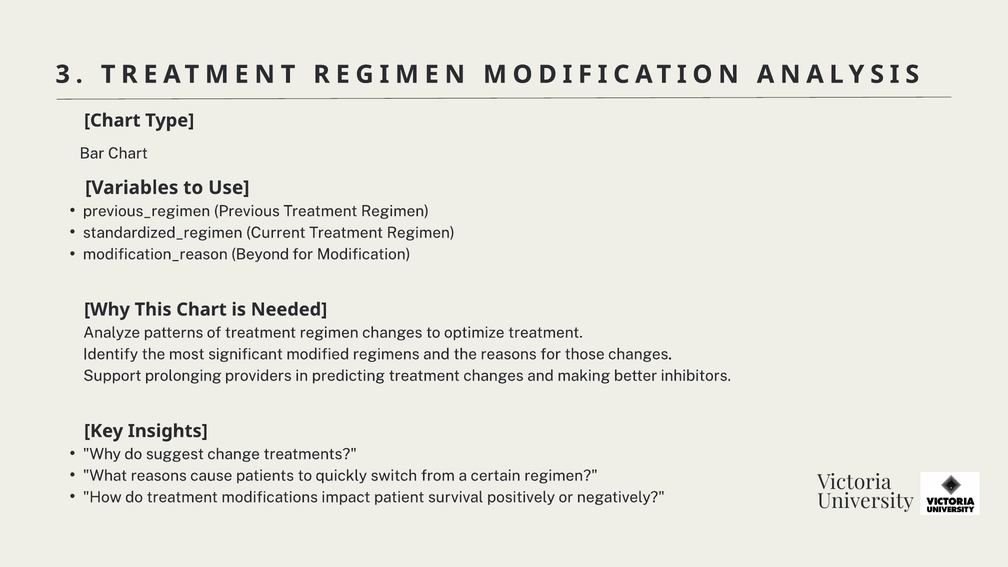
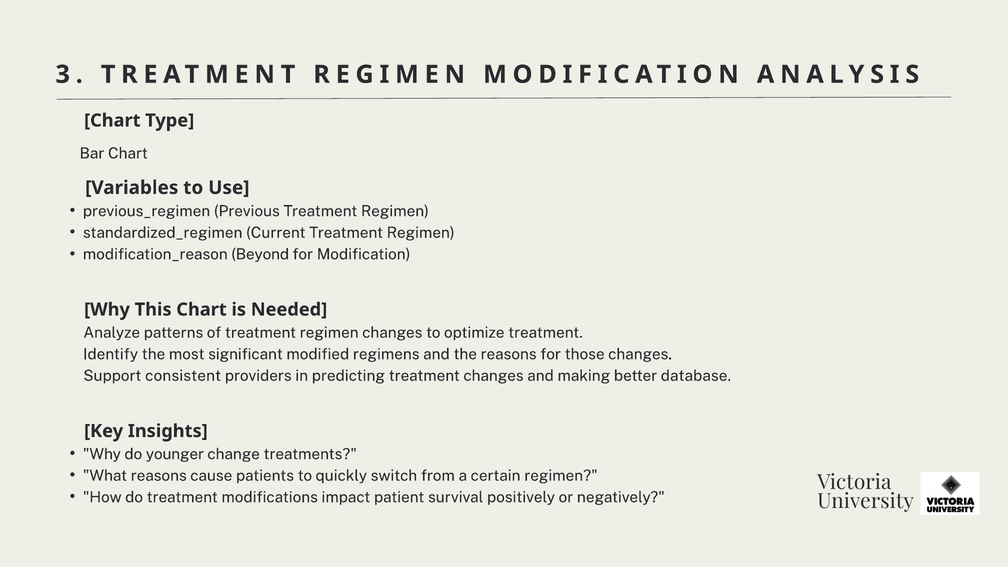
prolonging: prolonging -> consistent (183, 376)
inhibitors: inhibitors -> database (696, 376)
suggest: suggest -> younger (175, 454)
